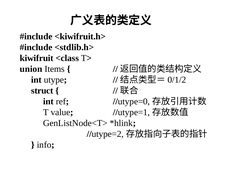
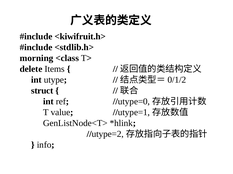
kiwifruit: kiwifruit -> morning (37, 58)
union: union -> delete (31, 69)
